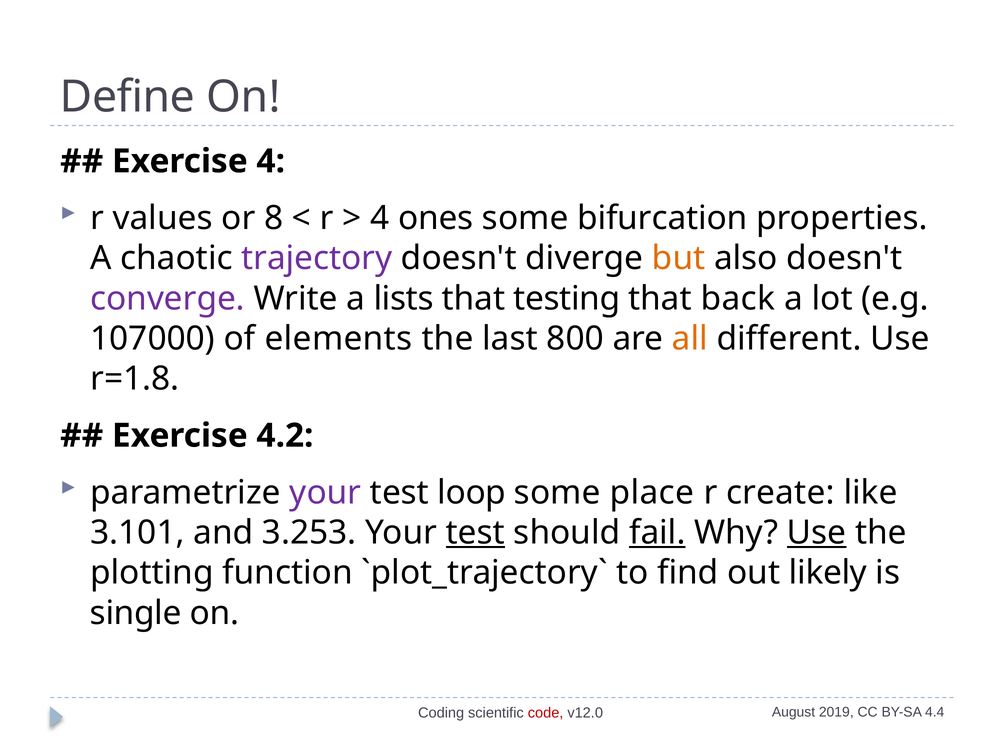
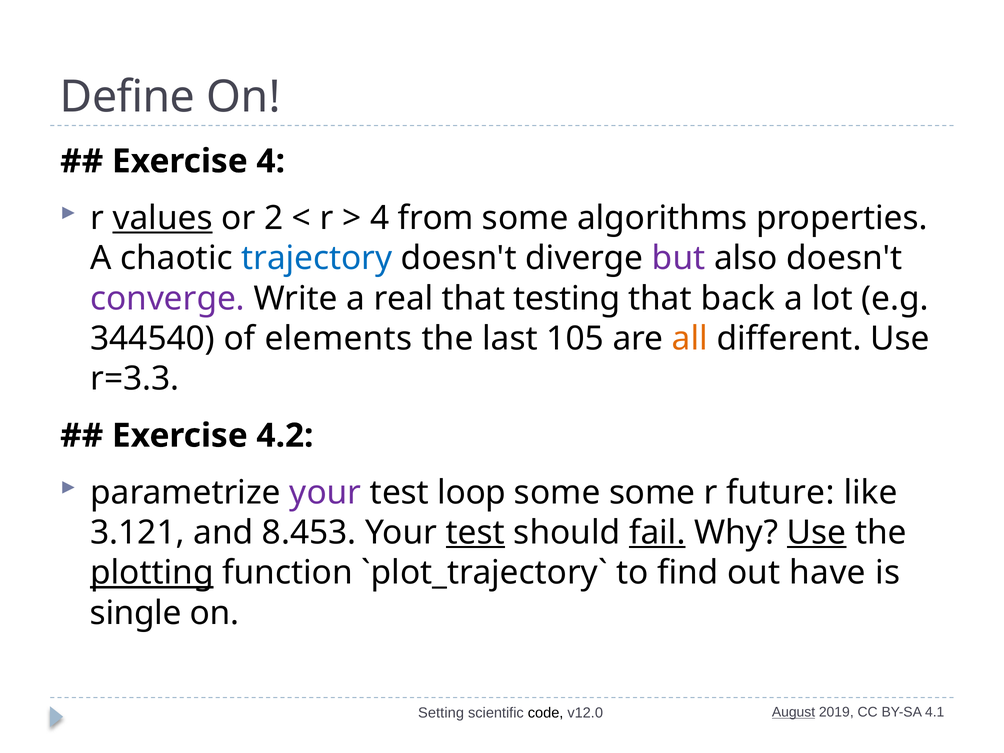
values underline: none -> present (163, 218)
8: 8 -> 2 (274, 218)
ones: ones -> from (436, 218)
bifurcation: bifurcation -> algorithms (662, 218)
trajectory colour: purple -> blue (317, 258)
but colour: orange -> purple (679, 258)
lists: lists -> real (404, 298)
107000: 107000 -> 344540 (153, 339)
800: 800 -> 105 (575, 339)
r=1.8: r=1.8 -> r=3.3 (135, 379)
some place: place -> some (652, 493)
create: create -> future (780, 493)
3.101: 3.101 -> 3.121 (137, 533)
3.253: 3.253 -> 8.453 (309, 533)
plotting underline: none -> present (152, 573)
likely: likely -> have (828, 573)
August underline: none -> present (794, 712)
4.4: 4.4 -> 4.1 (935, 712)
Coding: Coding -> Setting (441, 713)
code colour: red -> black (546, 713)
